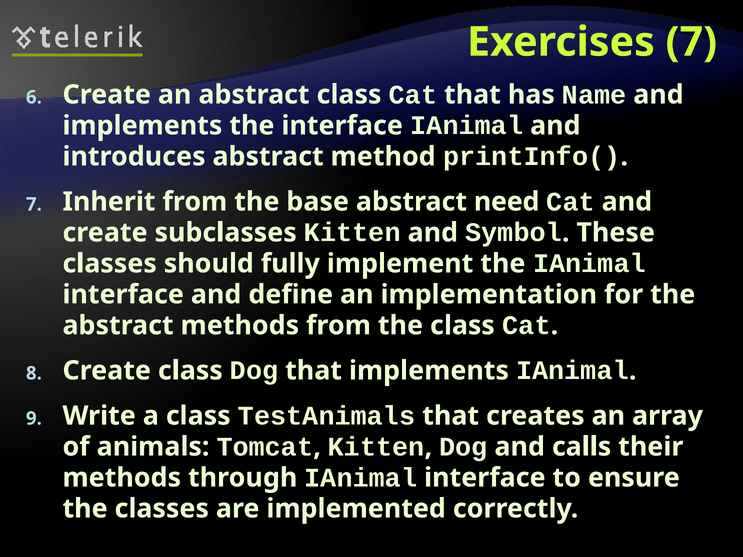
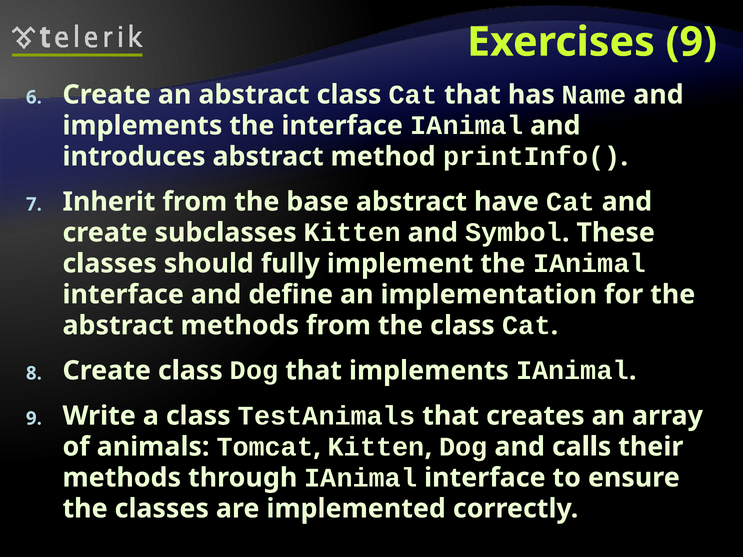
Exercises 7: 7 -> 9 (691, 42)
need: need -> have (506, 202)
